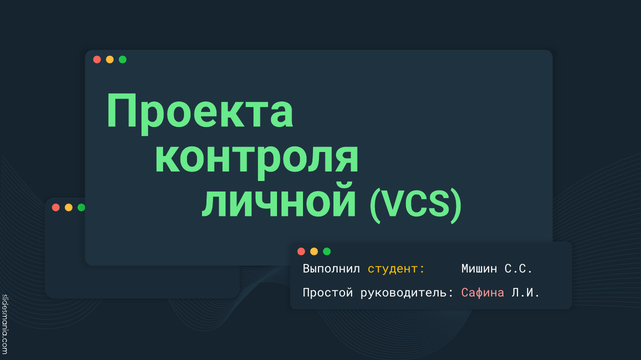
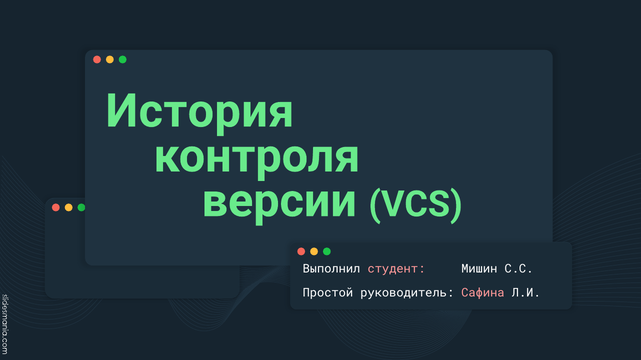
Проекта: Проекта -> История (200, 111)
личной: личной -> версии (279, 201)
студент colour: yellow -> pink (396, 269)
